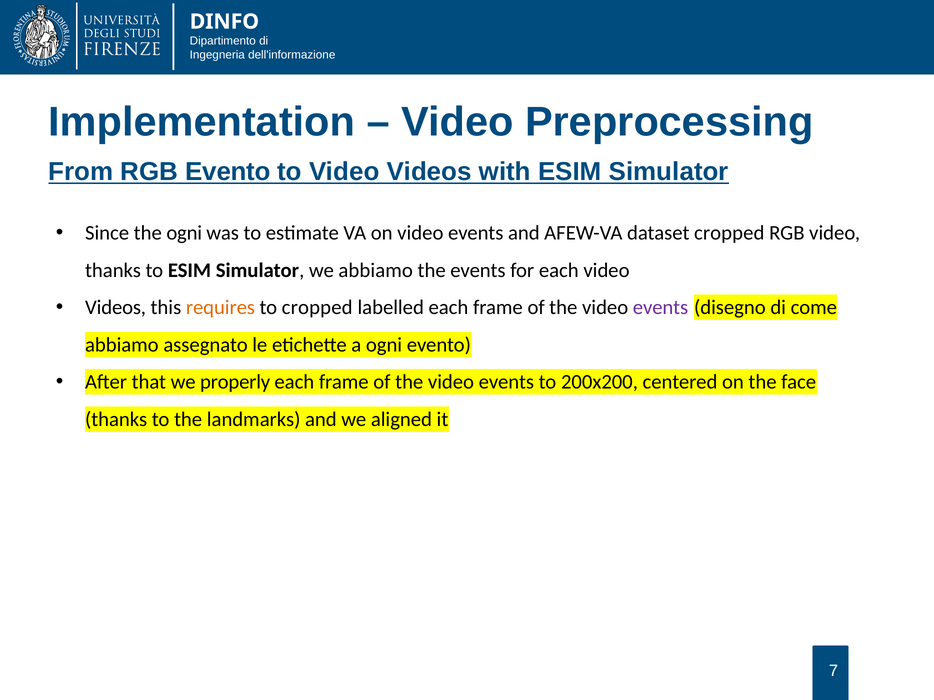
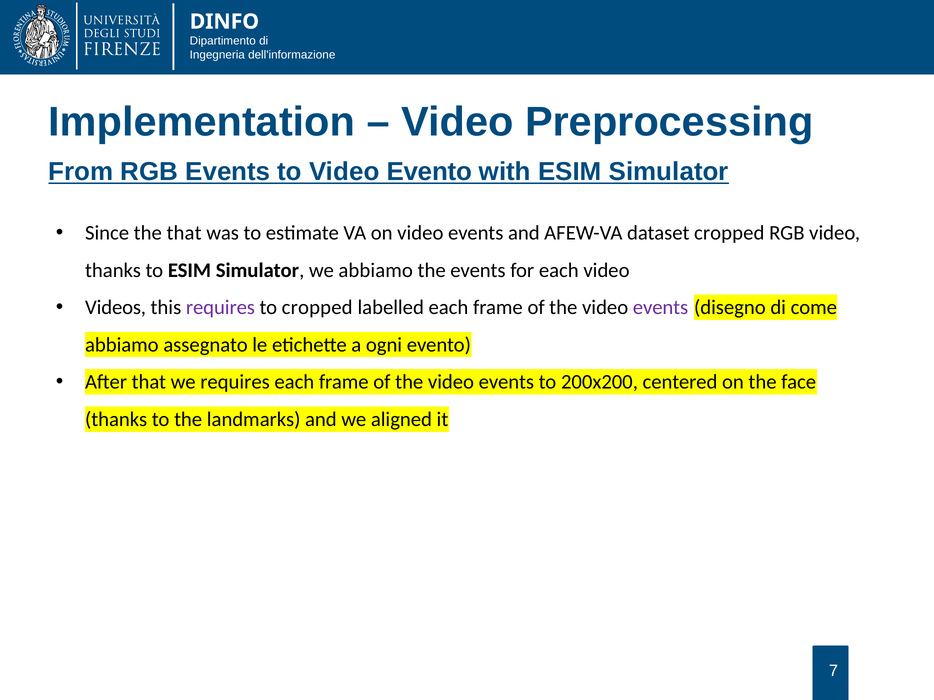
RGB Evento: Evento -> Events (228, 172)
Video Videos: Videos -> Evento (429, 172)
the ogni: ogni -> that (184, 233)
requires colour: orange -> purple (220, 308)
we properly: properly -> requires (235, 382)
